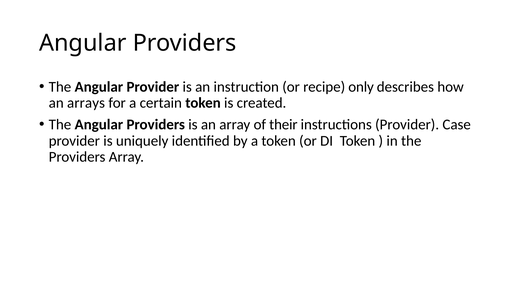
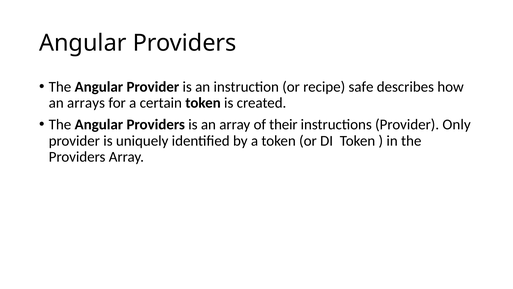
only: only -> safe (361, 87)
Case: Case -> Only (457, 124)
